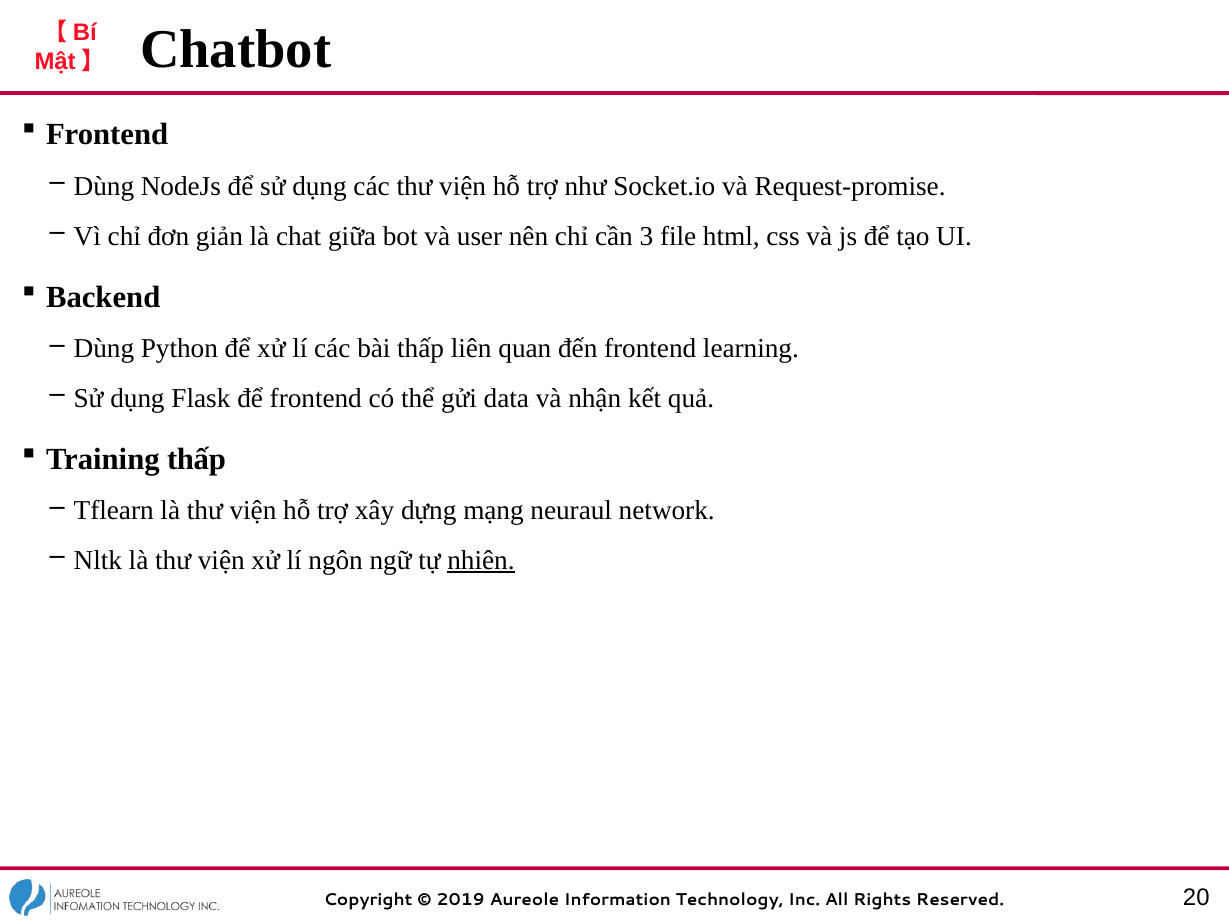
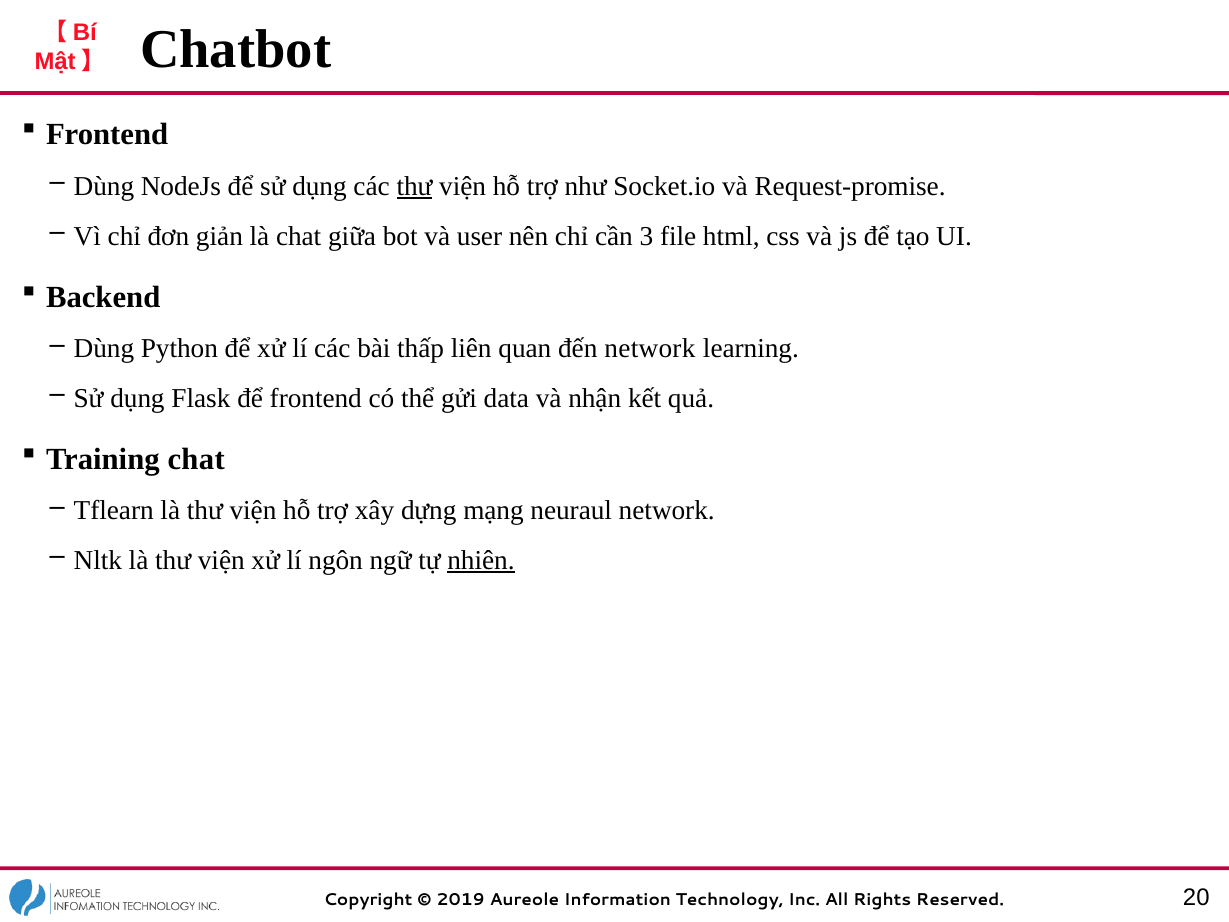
thư underline: none -> present (414, 186)
đến frontend: frontend -> network (650, 348)
Training thấp: thấp -> chat (196, 459)
